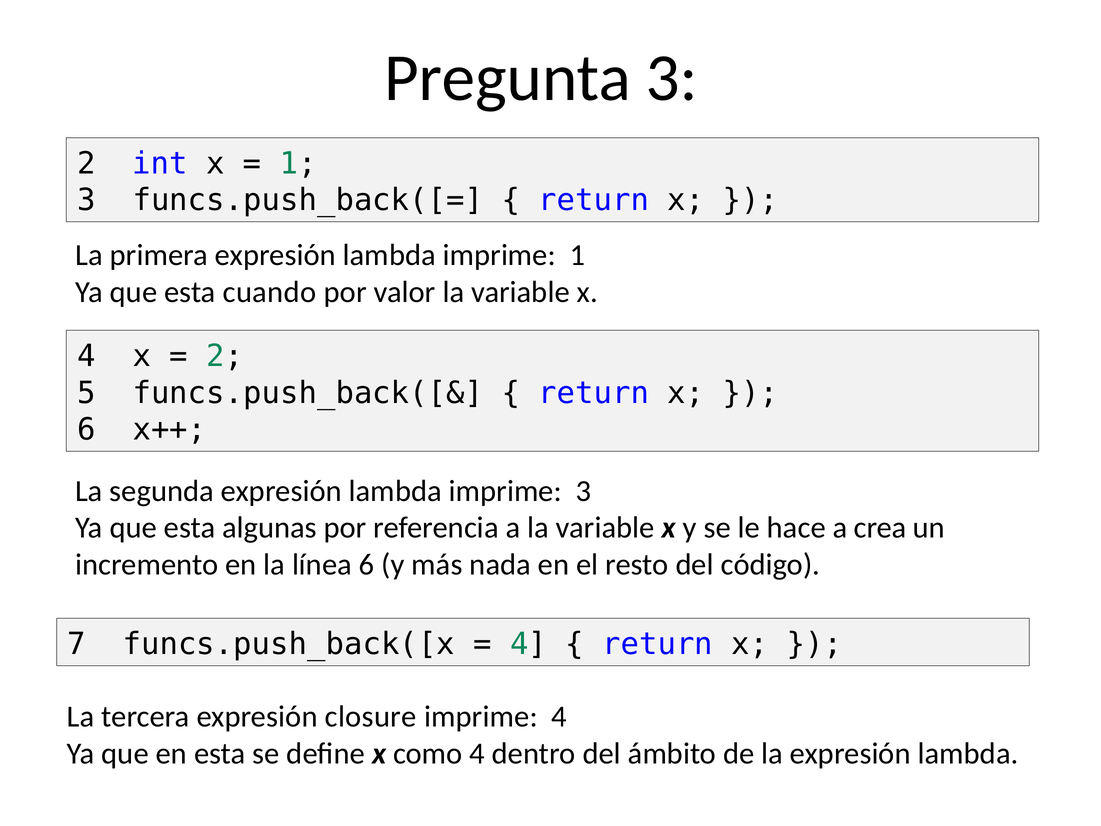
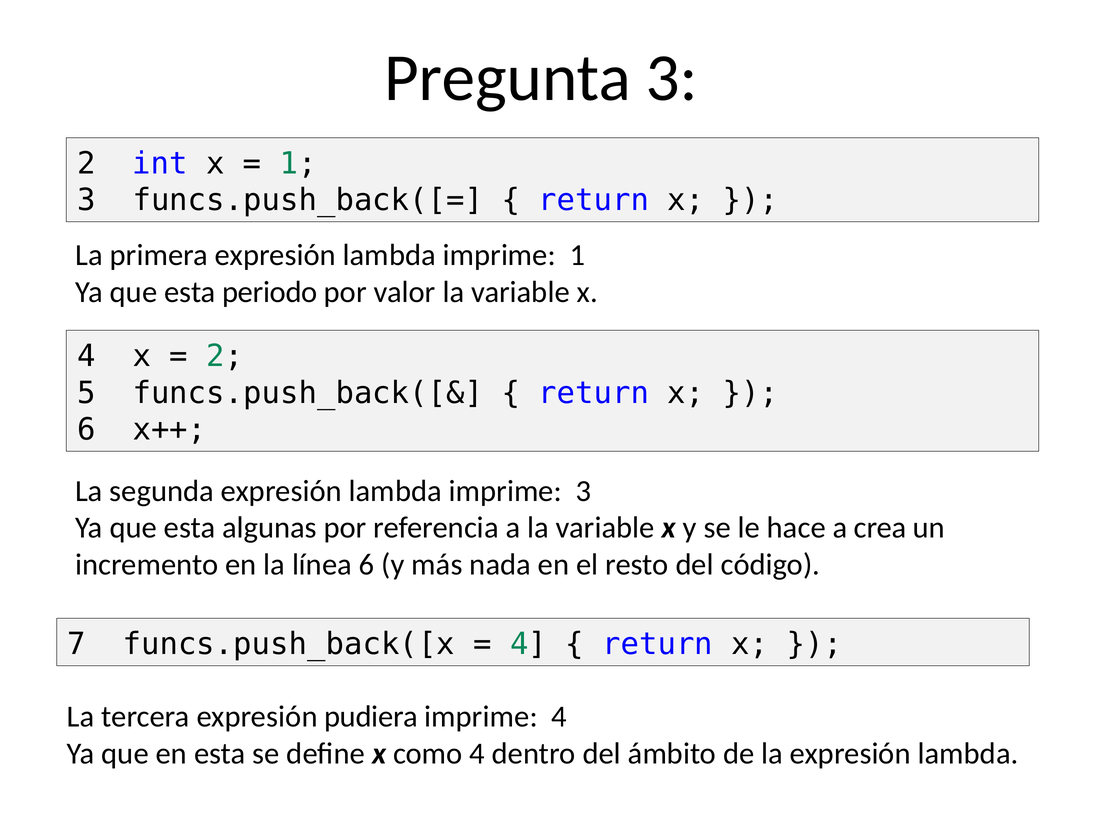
cuando: cuando -> periodo (270, 292)
closure: closure -> pudiera (371, 717)
